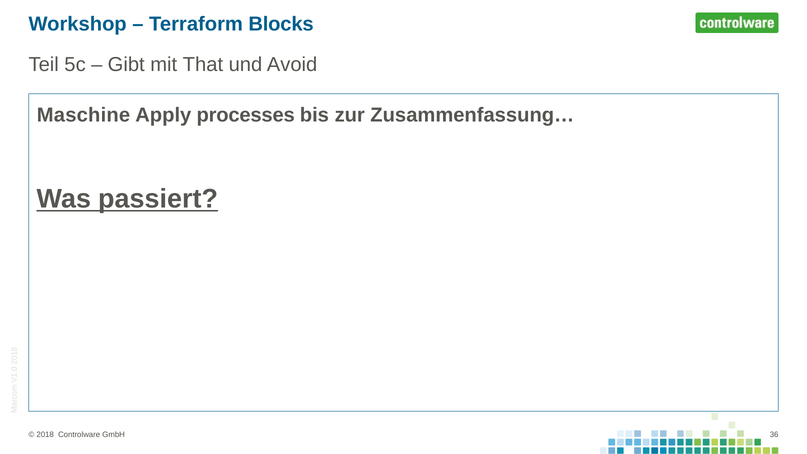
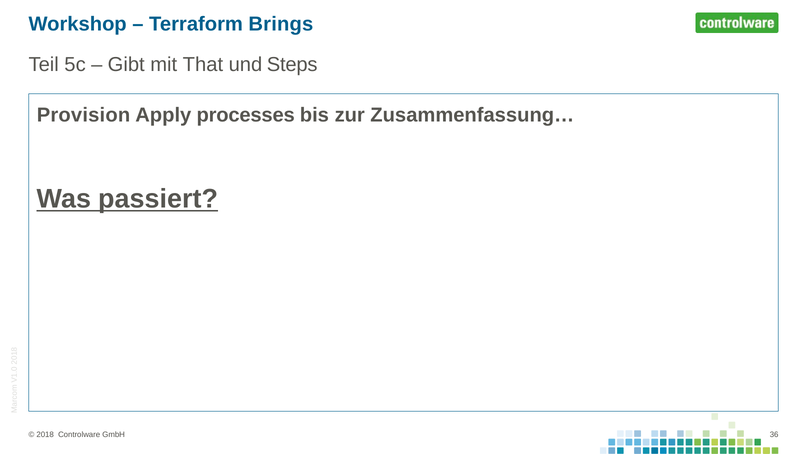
Blocks: Blocks -> Brings (281, 24)
Avoid: Avoid -> Steps (292, 64)
Maschine: Maschine -> Provision (84, 115)
